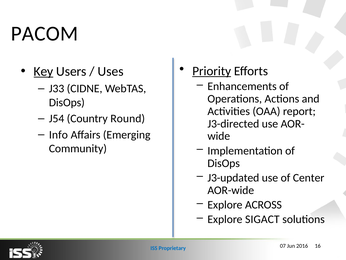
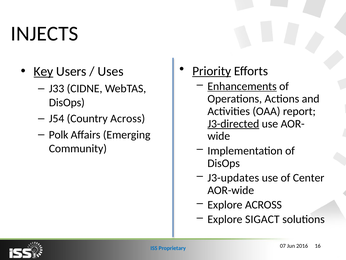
PACOM: PACOM -> INJECTS (45, 33)
Enhancements underline: none -> present (242, 86)
Country Round: Round -> Across (128, 118)
J3-directed underline: none -> present (233, 123)
Info: Info -> Polk (59, 135)
J3-updated: J3-updated -> J3-updates (233, 177)
